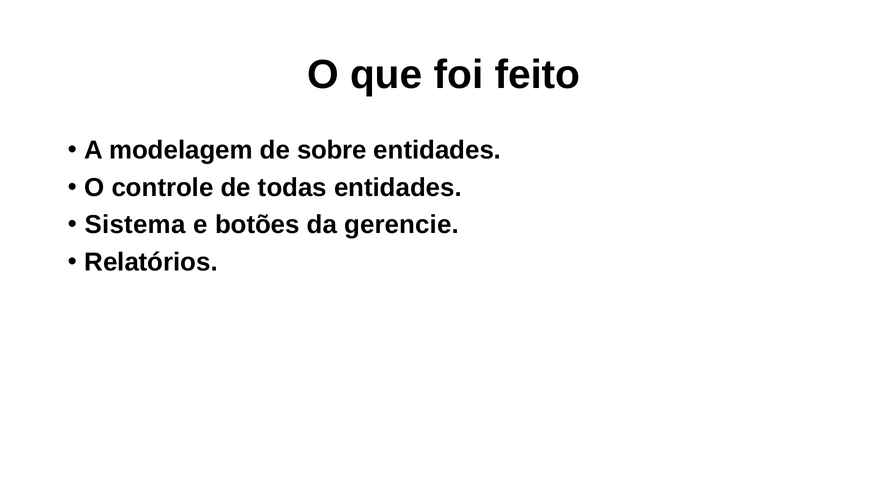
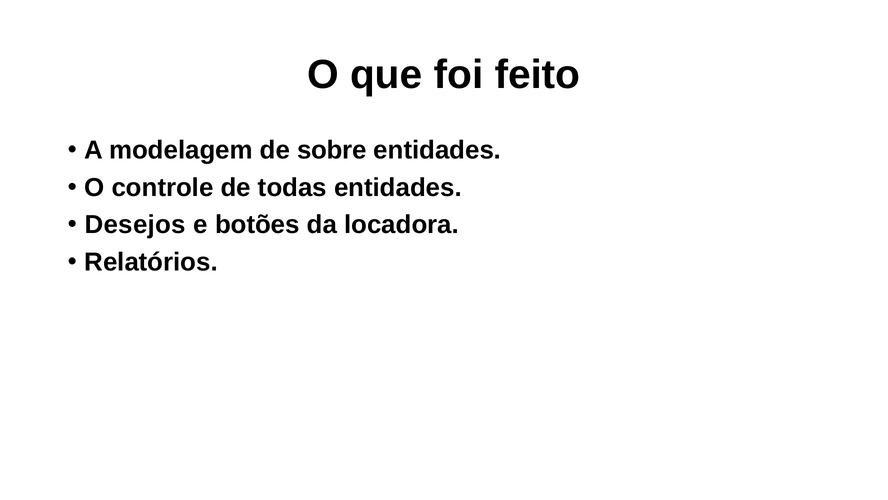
Sistema: Sistema -> Desejos (135, 225)
gerencie: gerencie -> locadora (402, 225)
